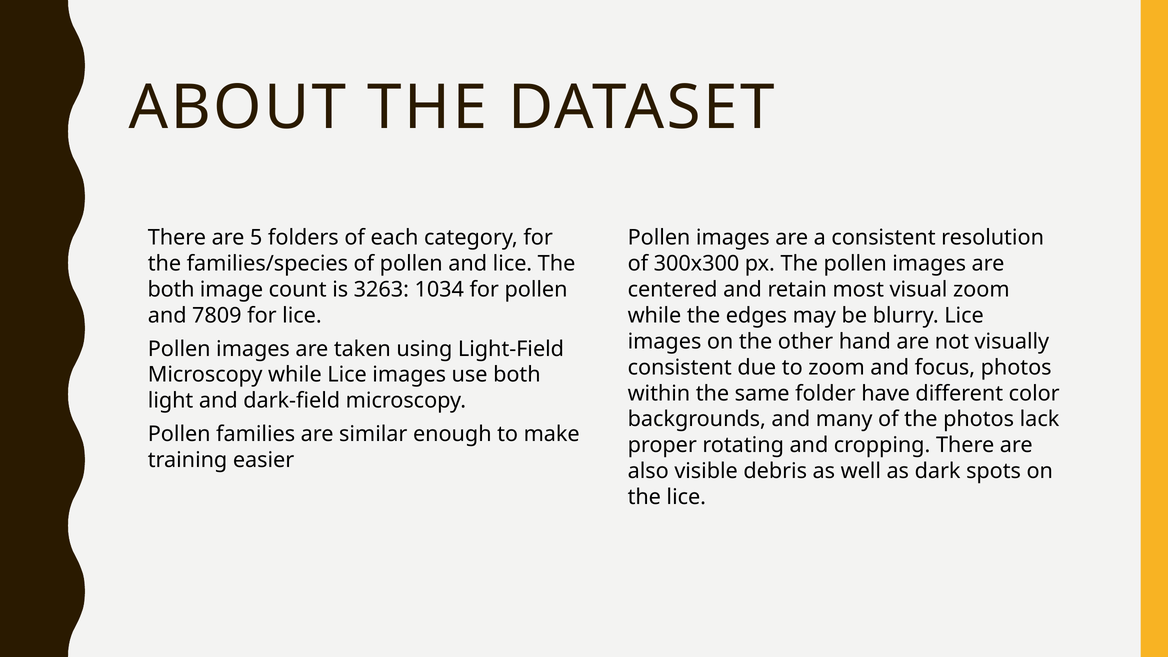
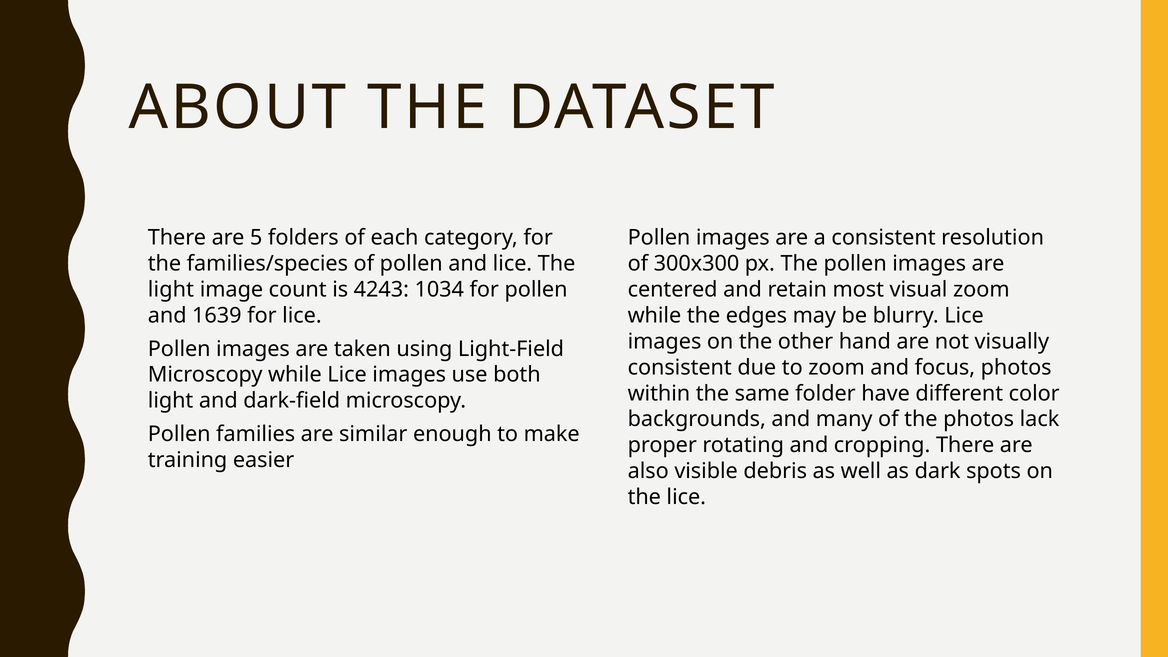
both: both -> light (171, 290)
3263: 3263 -> 4243 (381, 290)
7809: 7809 -> 1639 (217, 316)
